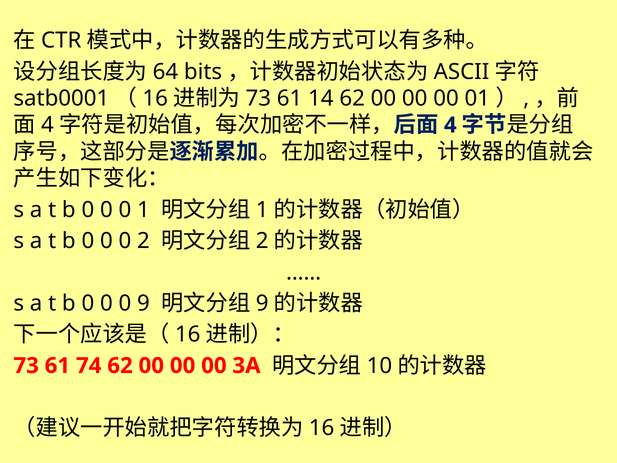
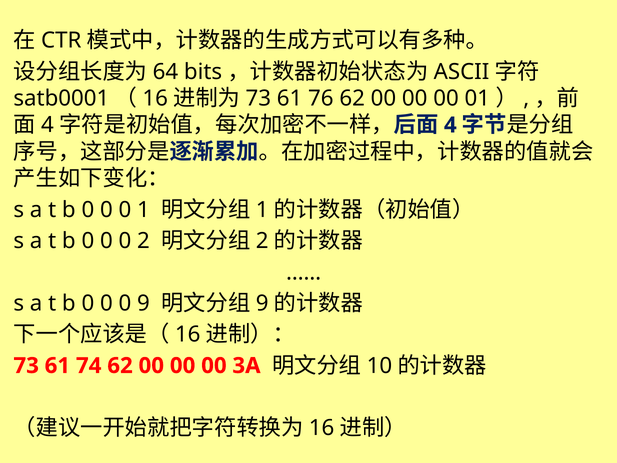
14: 14 -> 76 (321, 98)
